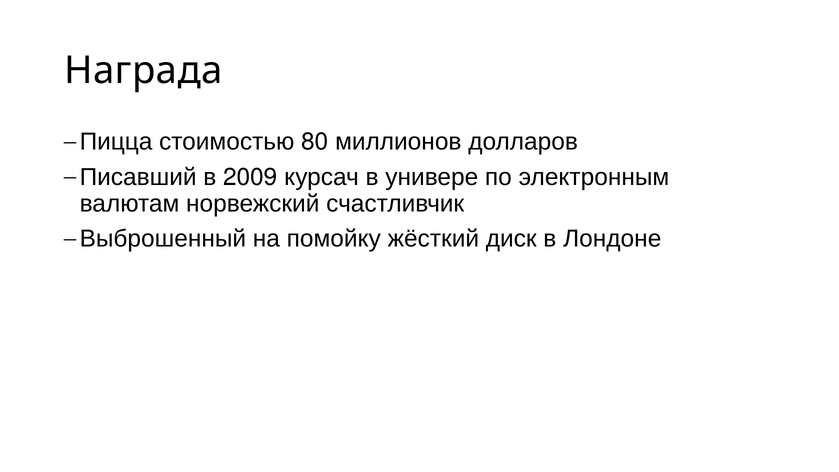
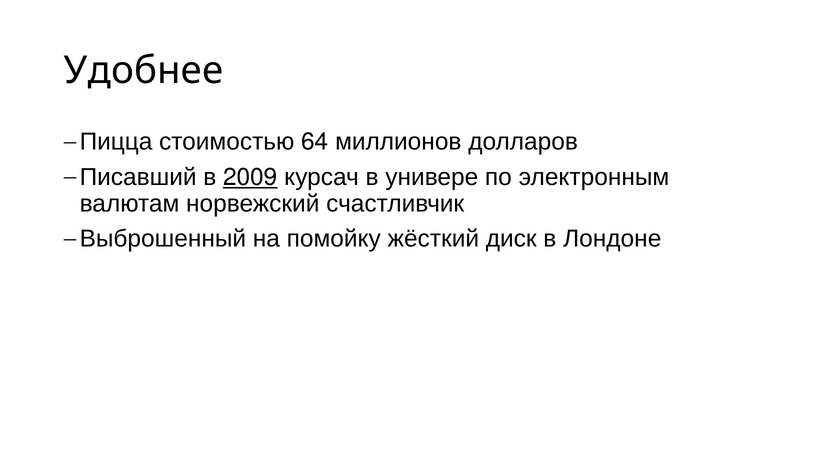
Награда: Награда -> Удобнее (144, 70)
80: 80 -> 64 (315, 142)
2009 underline: none -> present (250, 177)
